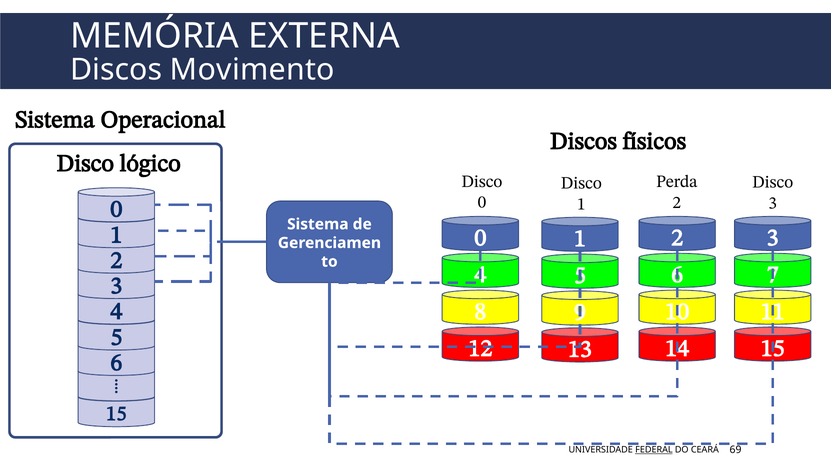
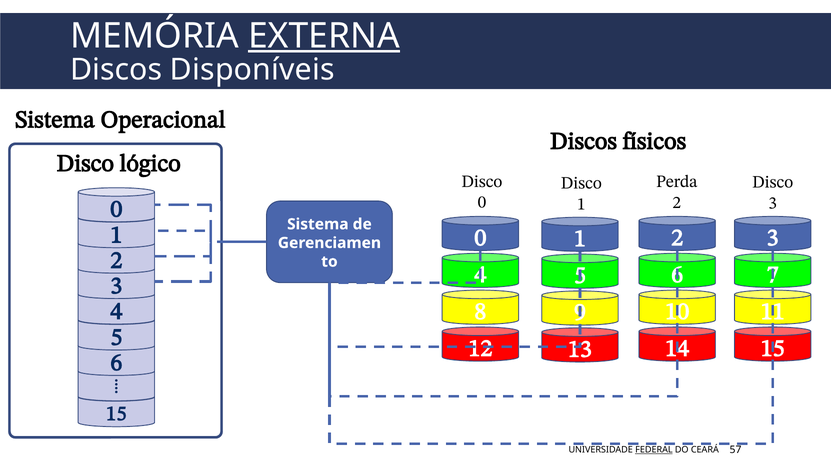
EXTERNA underline: none -> present (324, 36)
Movimento: Movimento -> Disponíveis (252, 70)
69: 69 -> 57 (736, 450)
